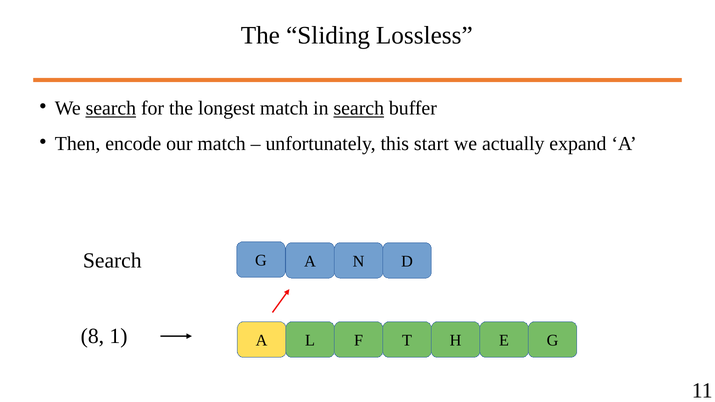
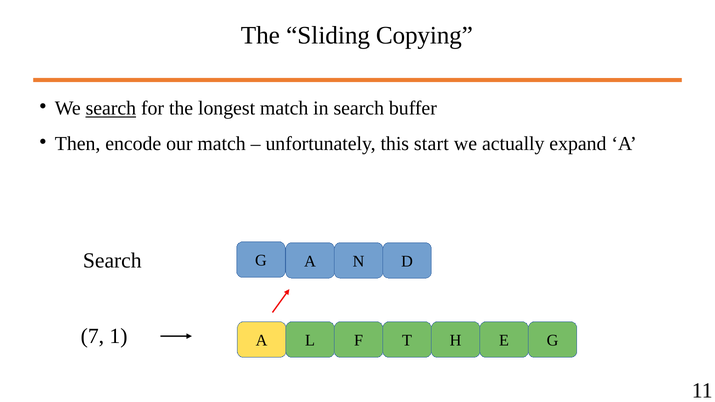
Lossless: Lossless -> Copying (424, 35)
search underline: present -> none (359, 108)
8: 8 -> 7 (92, 336)
